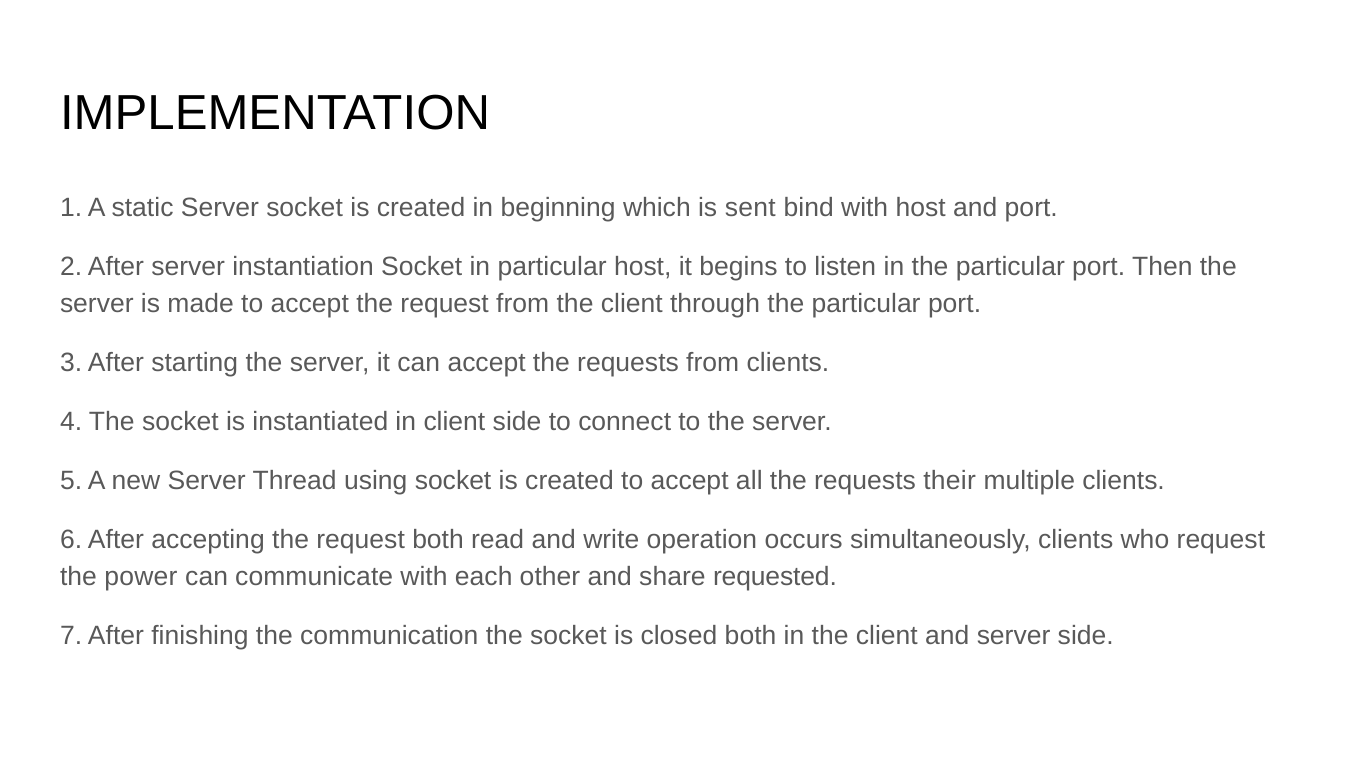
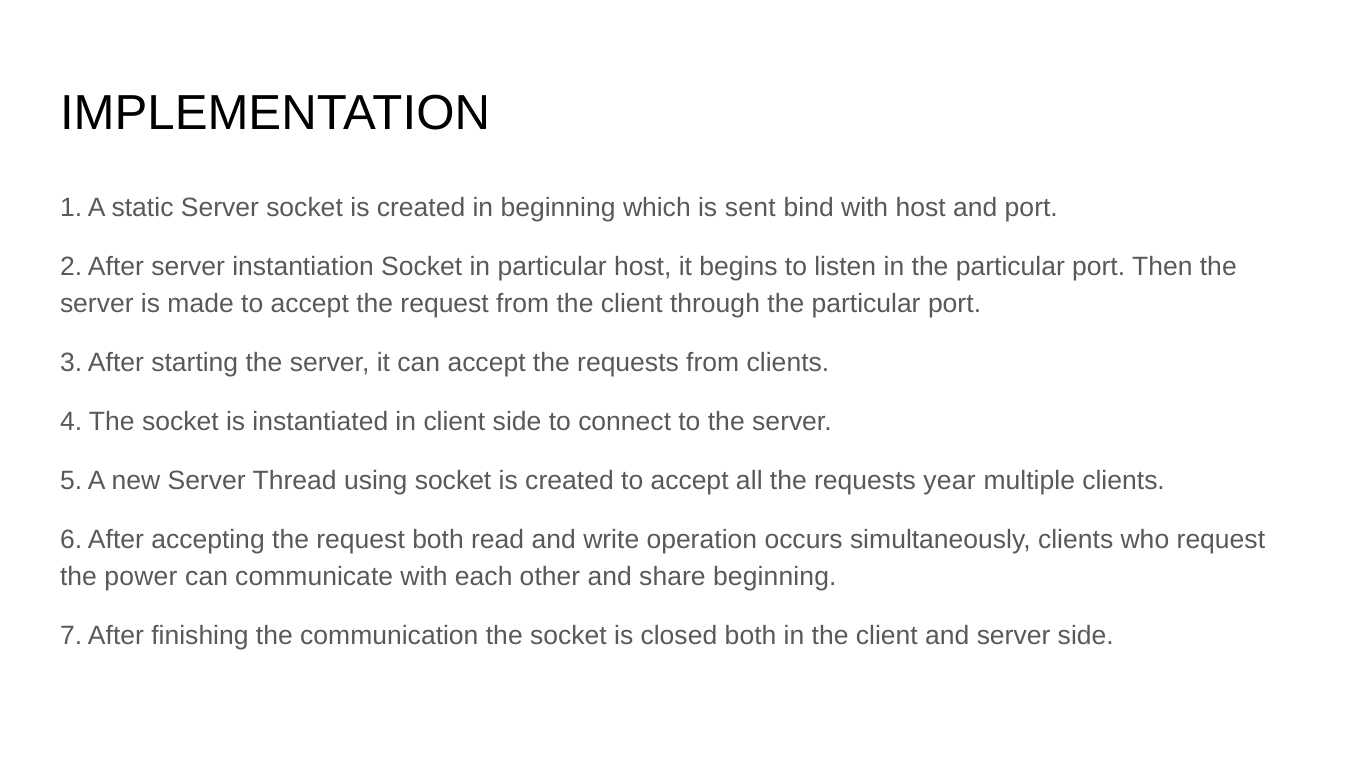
their: their -> year (950, 481)
share requested: requested -> beginning (775, 577)
